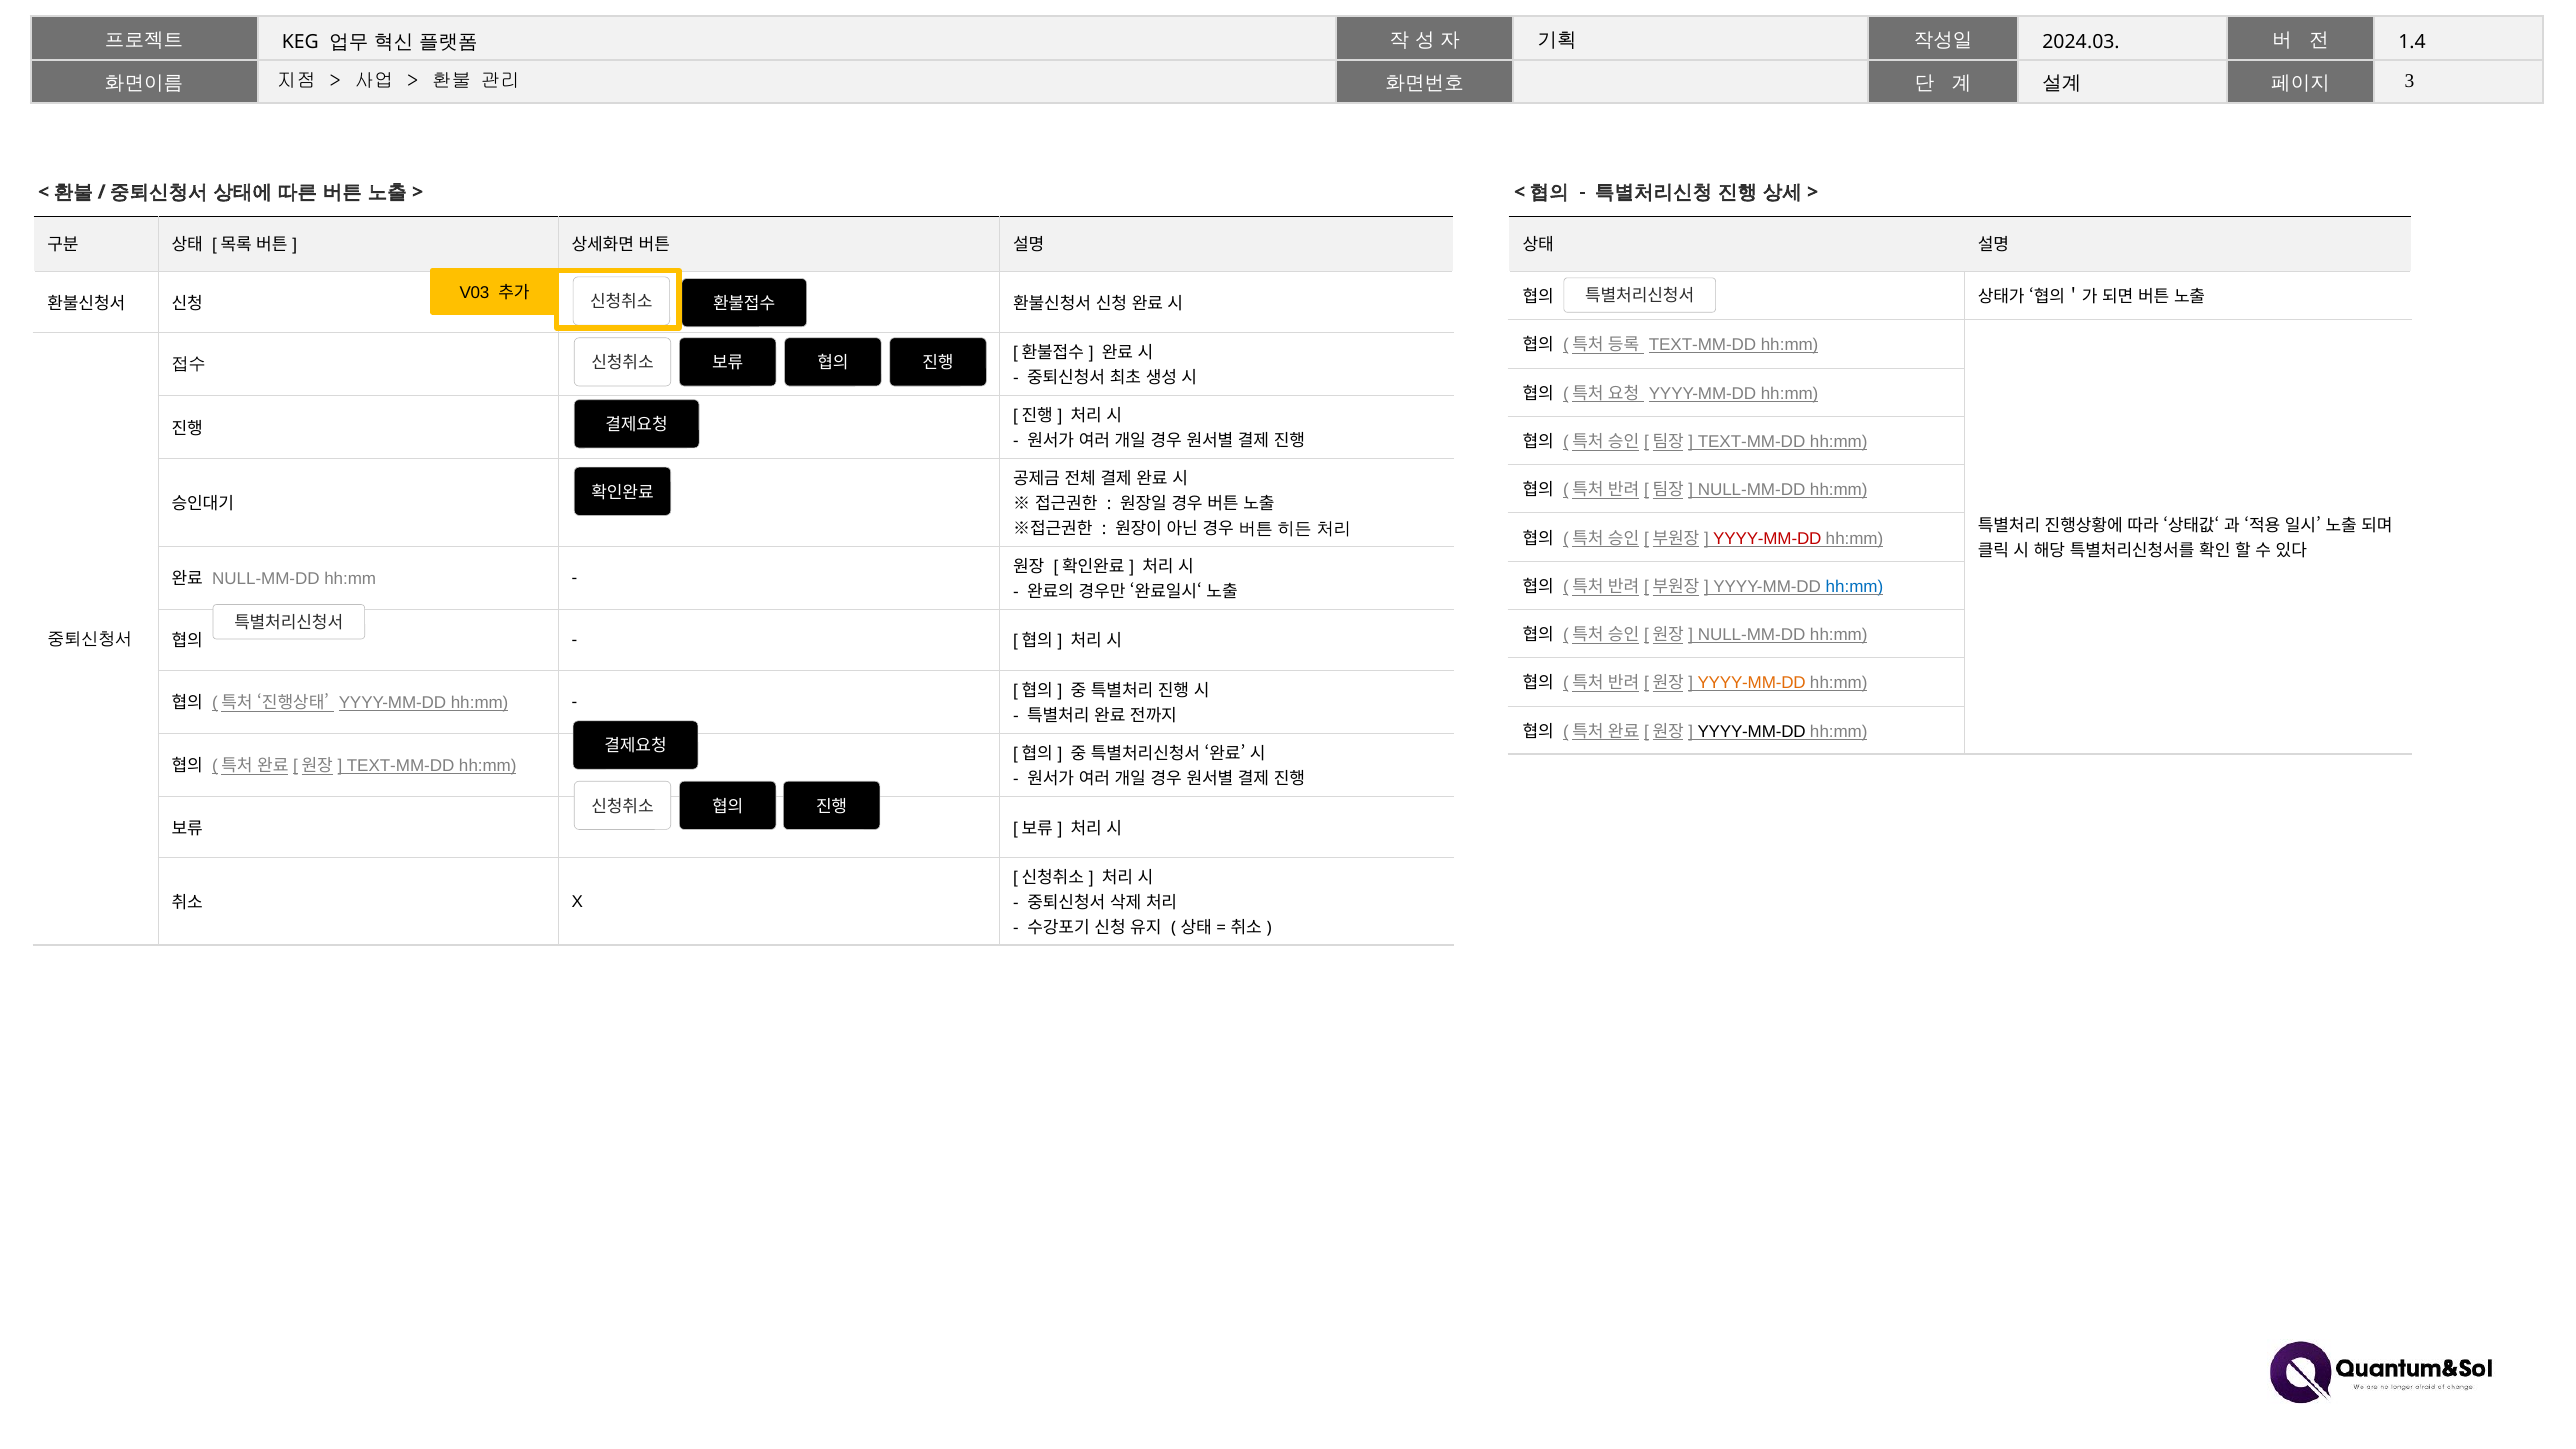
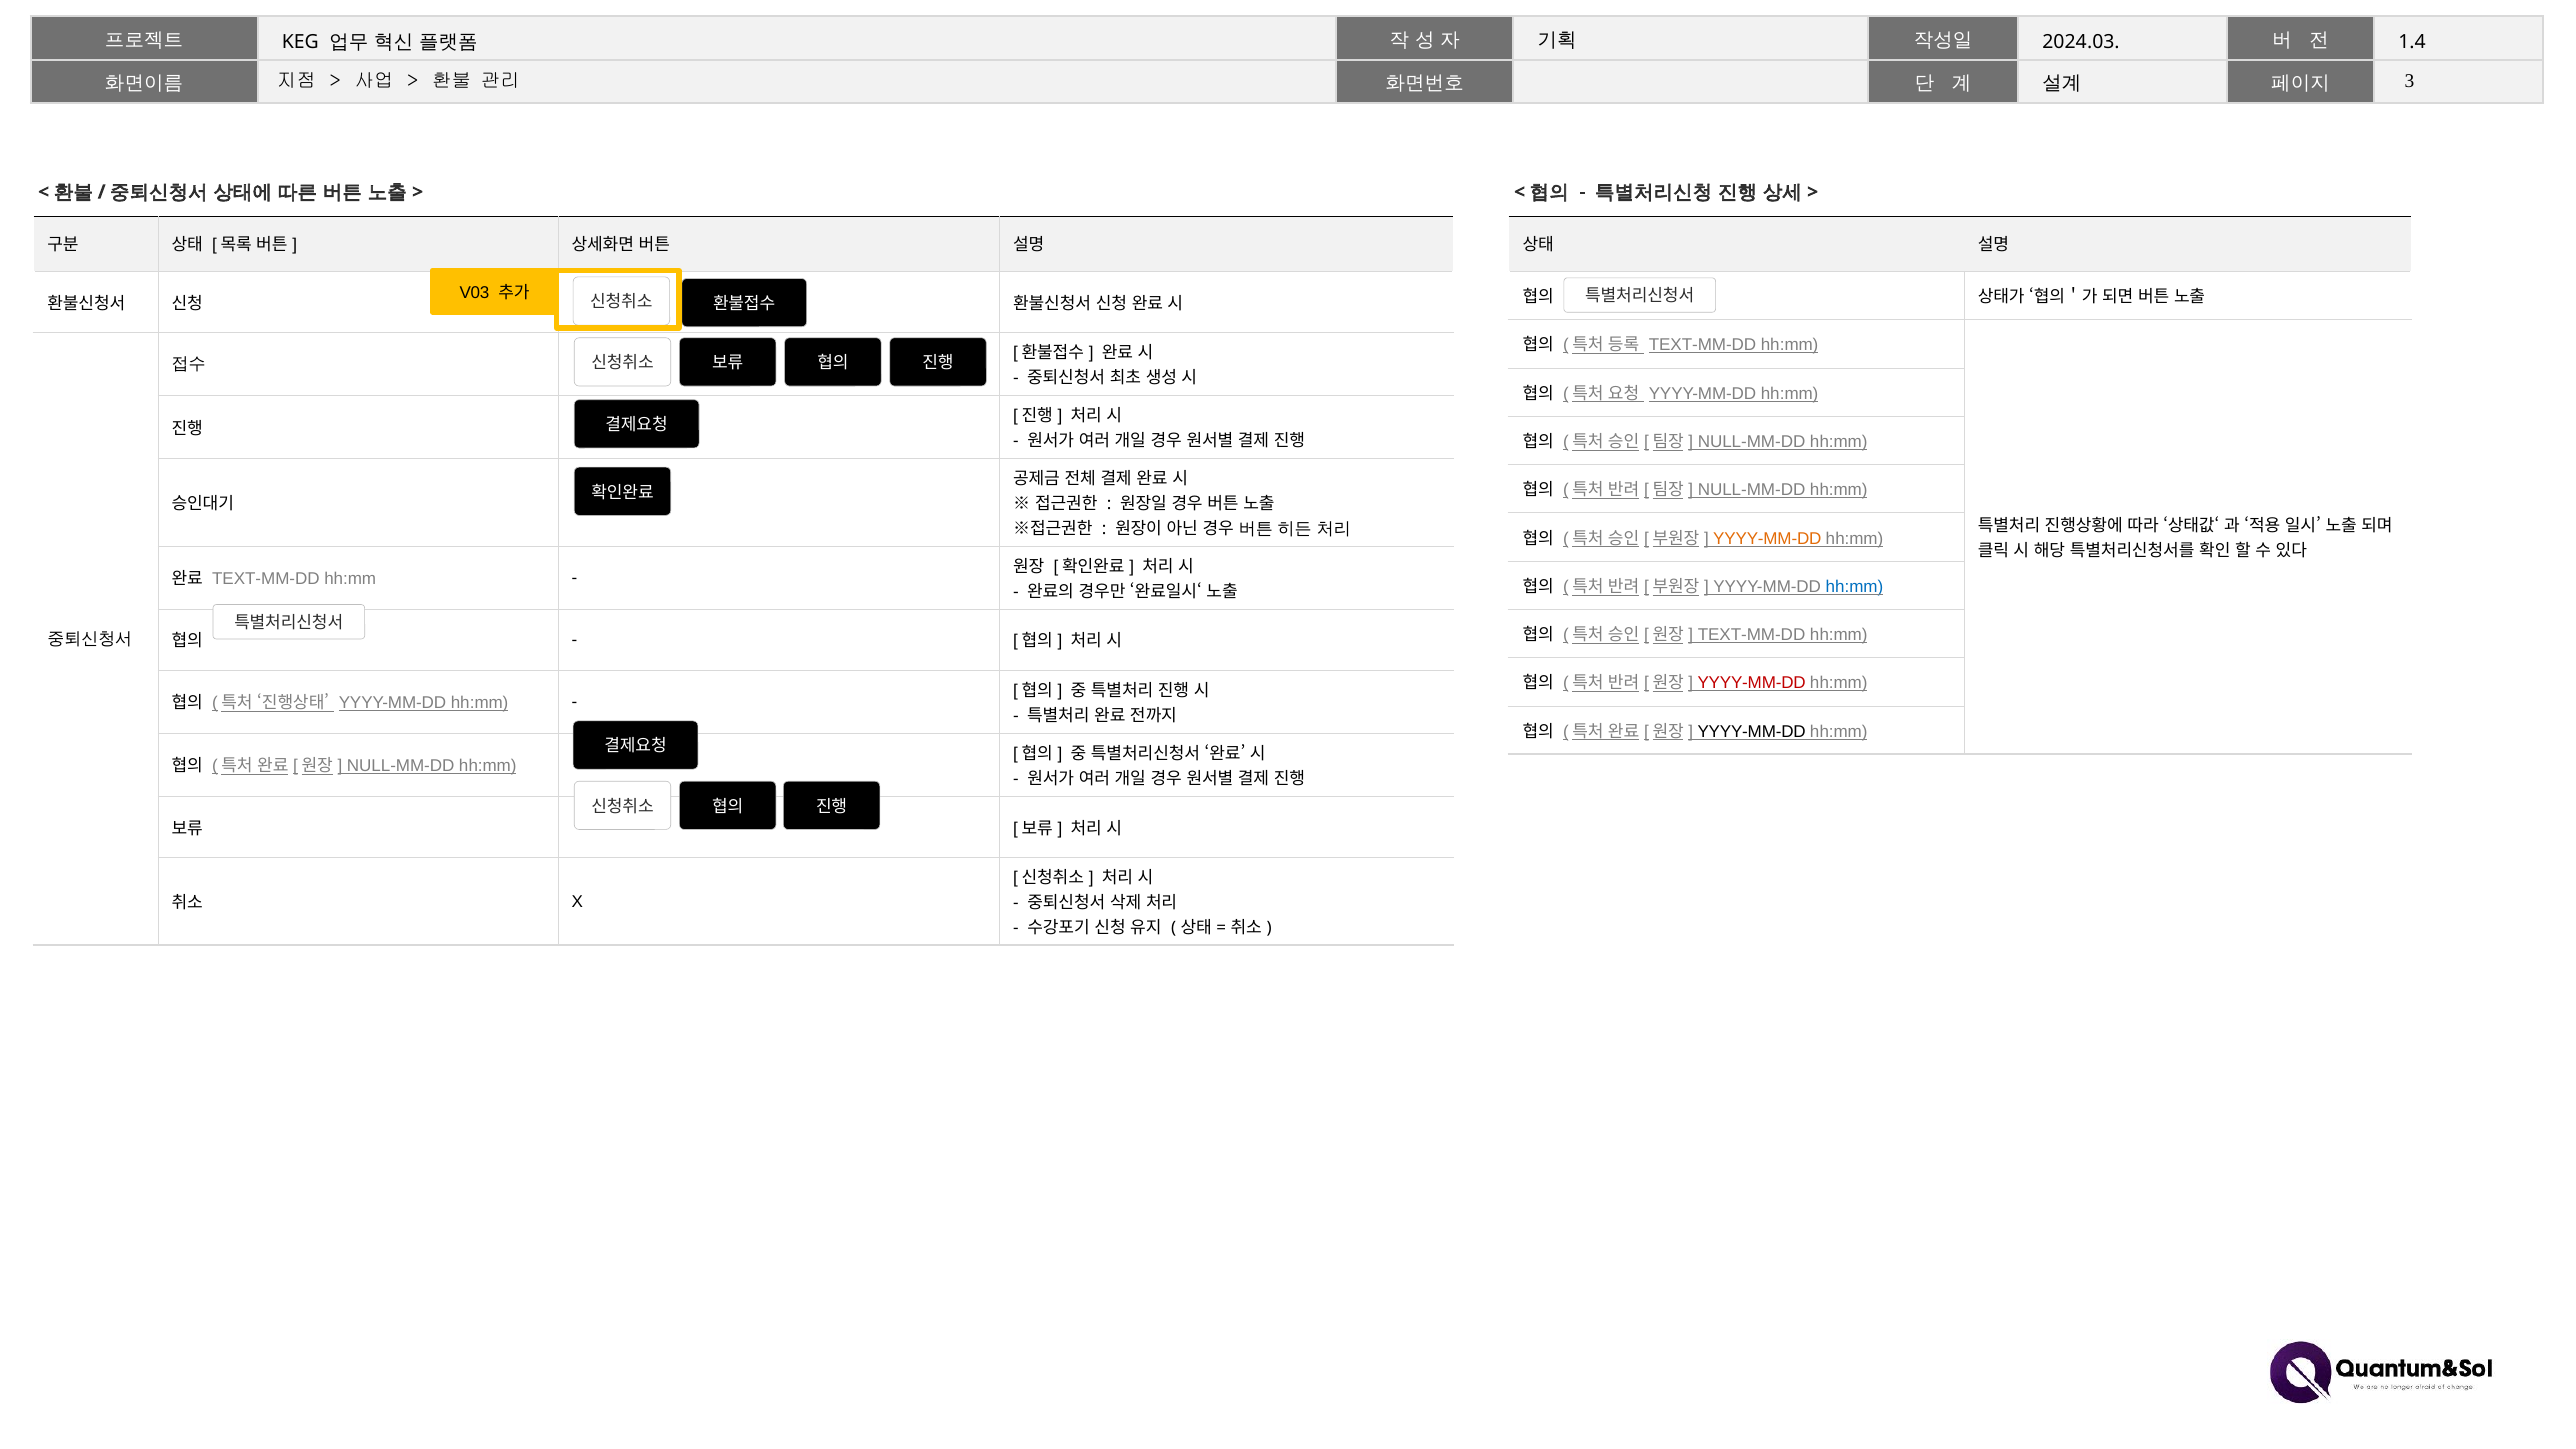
TEXT-MM-DD: TEXT-MM-DD -> NULL-MM-DD (1752, 442)
YYYY-MM-DD colour: red -> orange (1767, 538)
NULL-MM-DD: NULL-MM-DD -> TEXT-MM-DD (266, 579)
NULL-MM-DD: NULL-MM-DD -> TEXT-MM-DD (1752, 635)
YYYY-MM-DD colour: orange -> red (1752, 683)
TEXT-MM-DD: TEXT-MM-DD -> NULL-MM-DD (401, 766)
